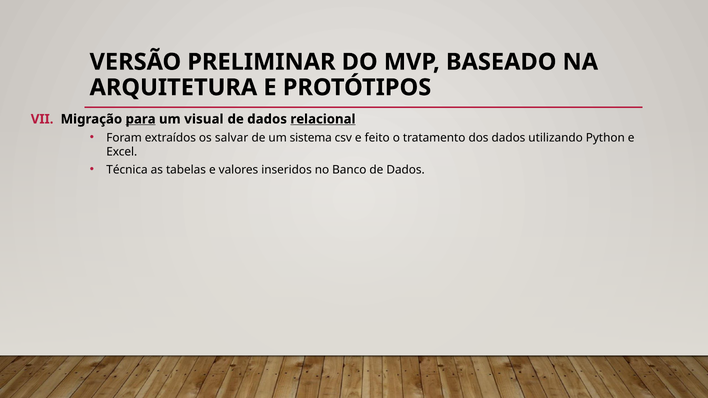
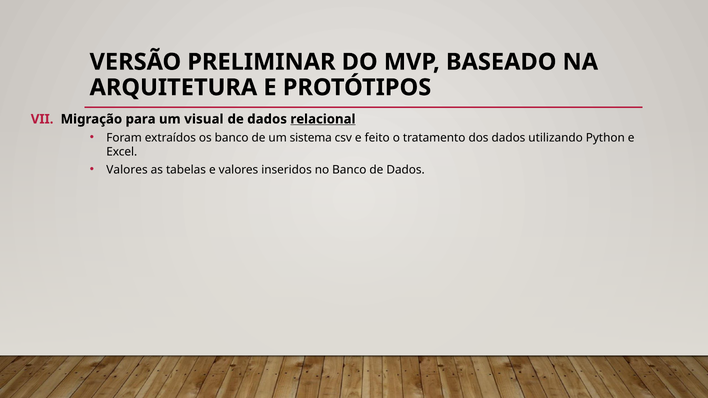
para underline: present -> none (141, 119)
os salvar: salvar -> banco (232, 138)
Técnica: Técnica -> Valores (127, 170)
